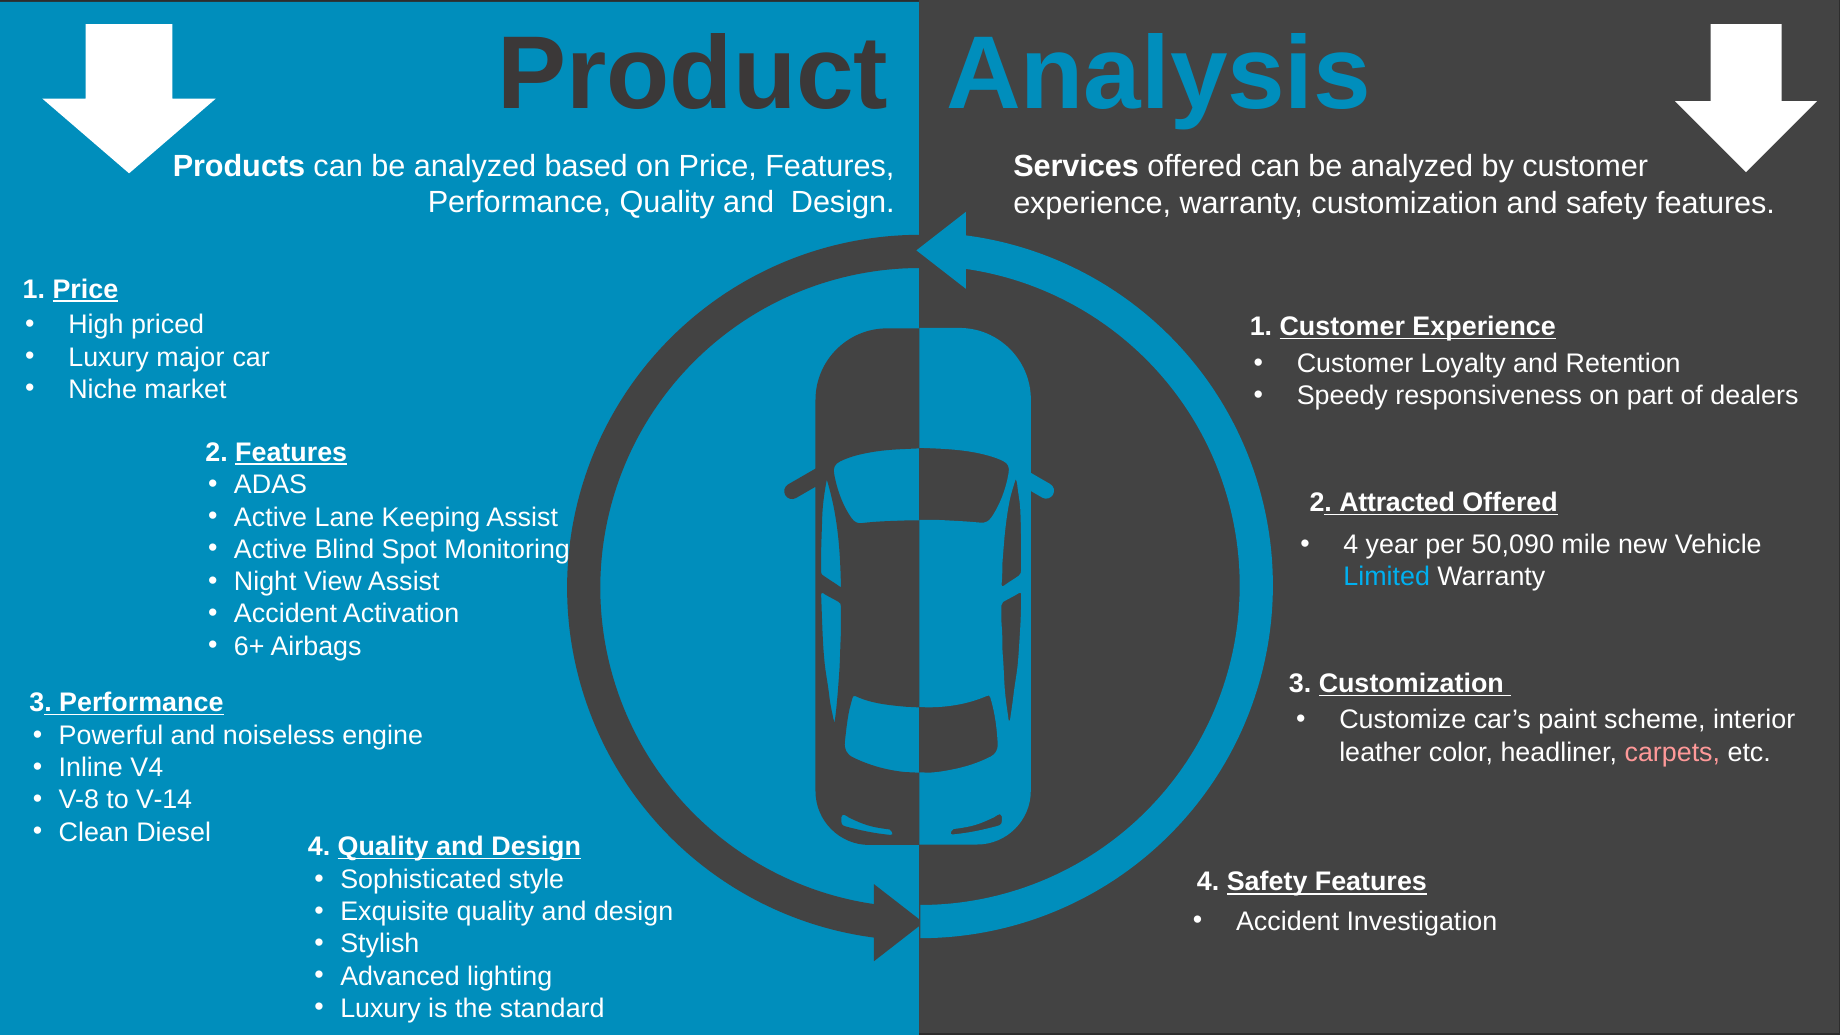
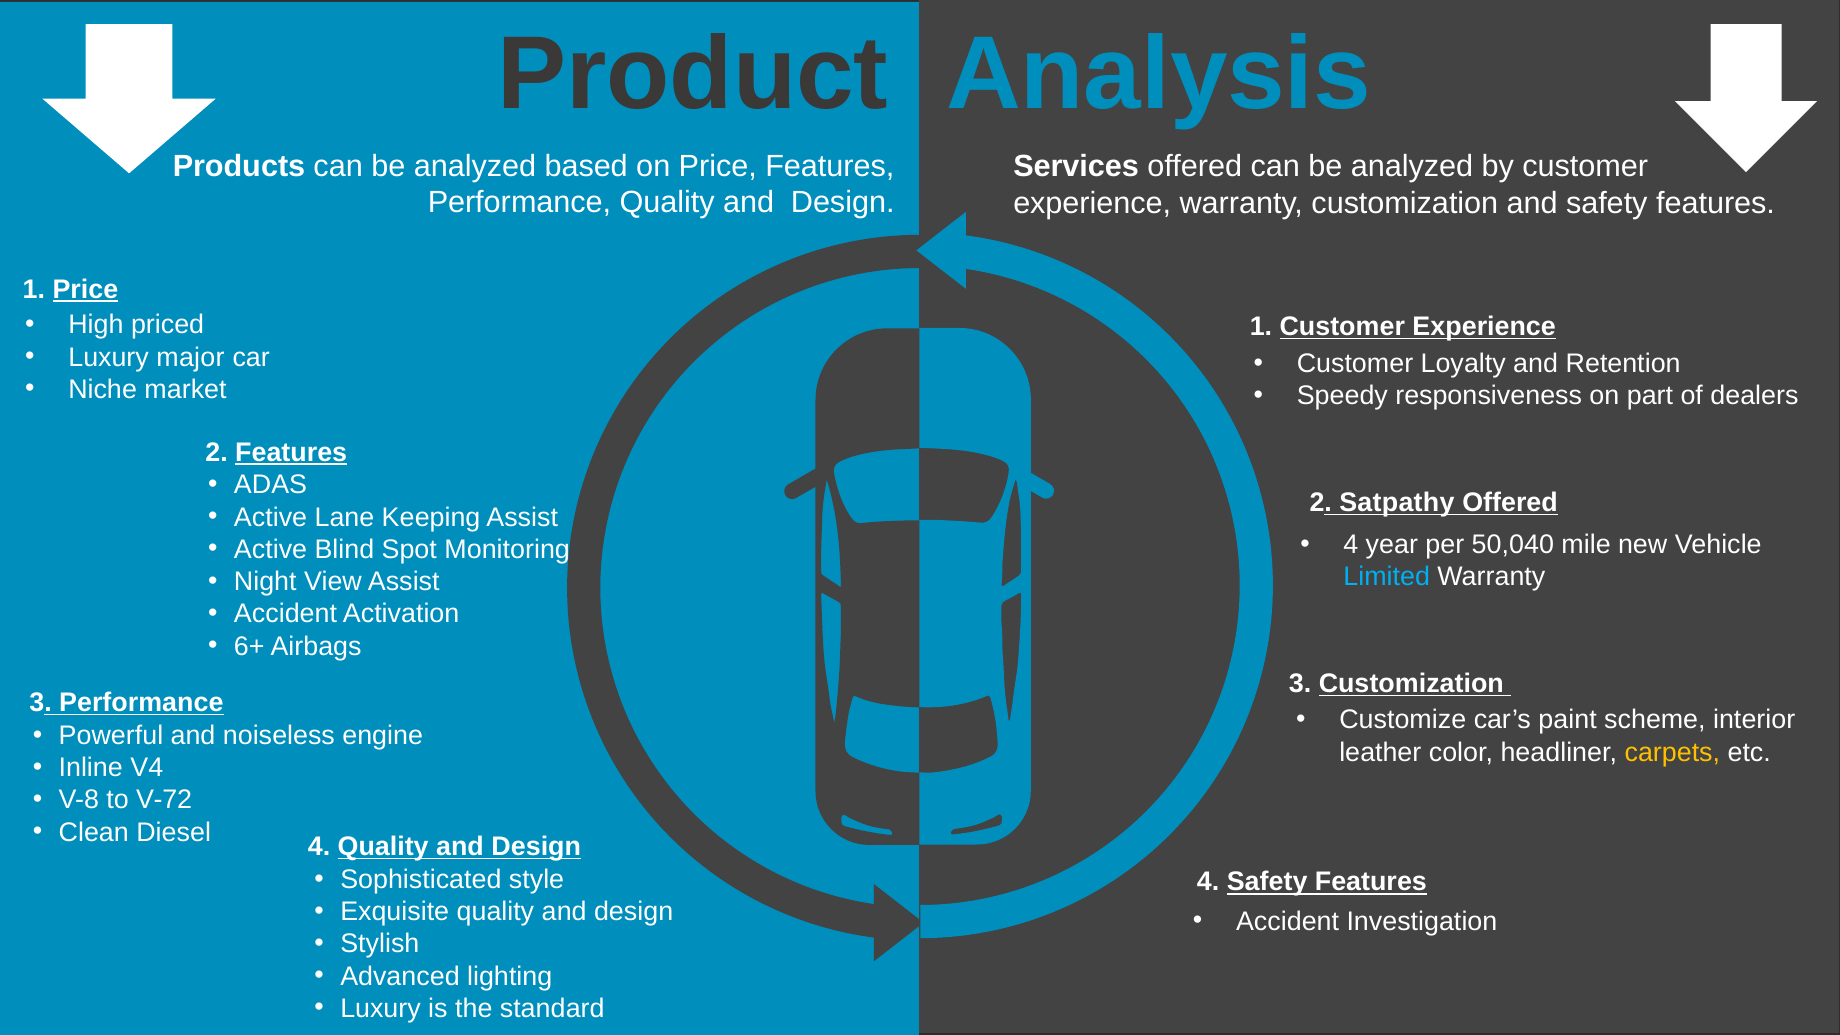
Attracted: Attracted -> Satpathy (1397, 502)
50,090: 50,090 -> 50,040 (1513, 545)
carpets colour: pink -> yellow (1672, 752)
V-14: V-14 -> V-72 (164, 800)
